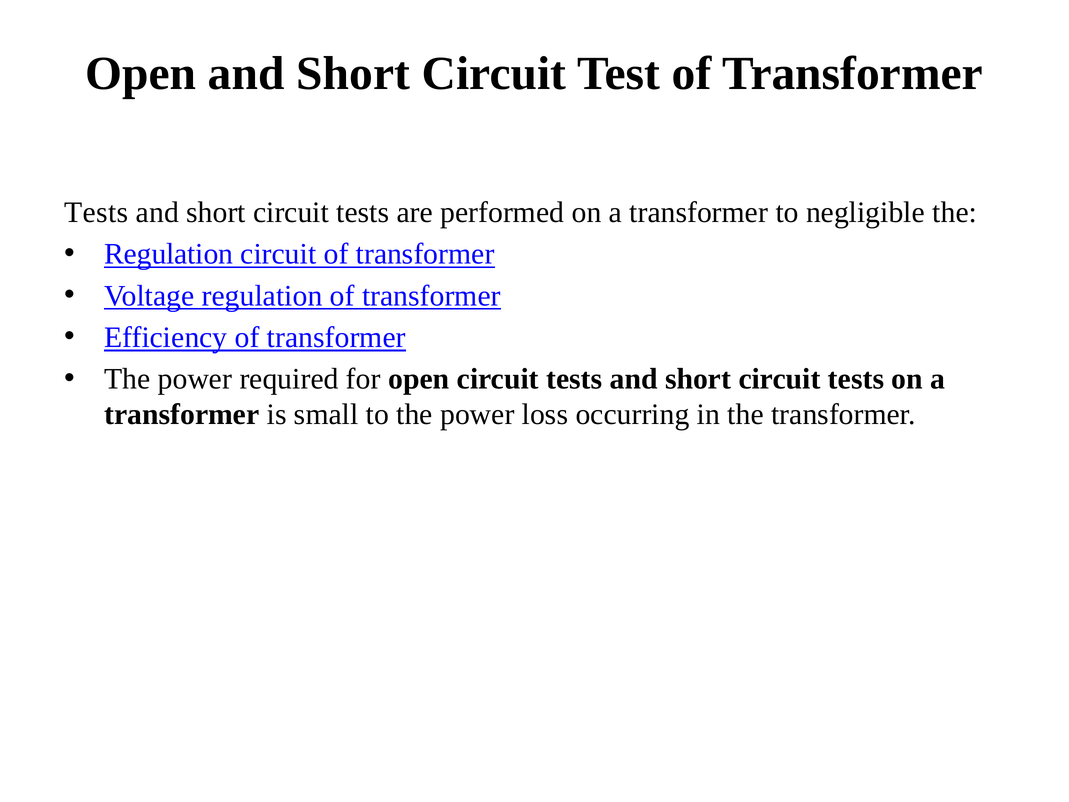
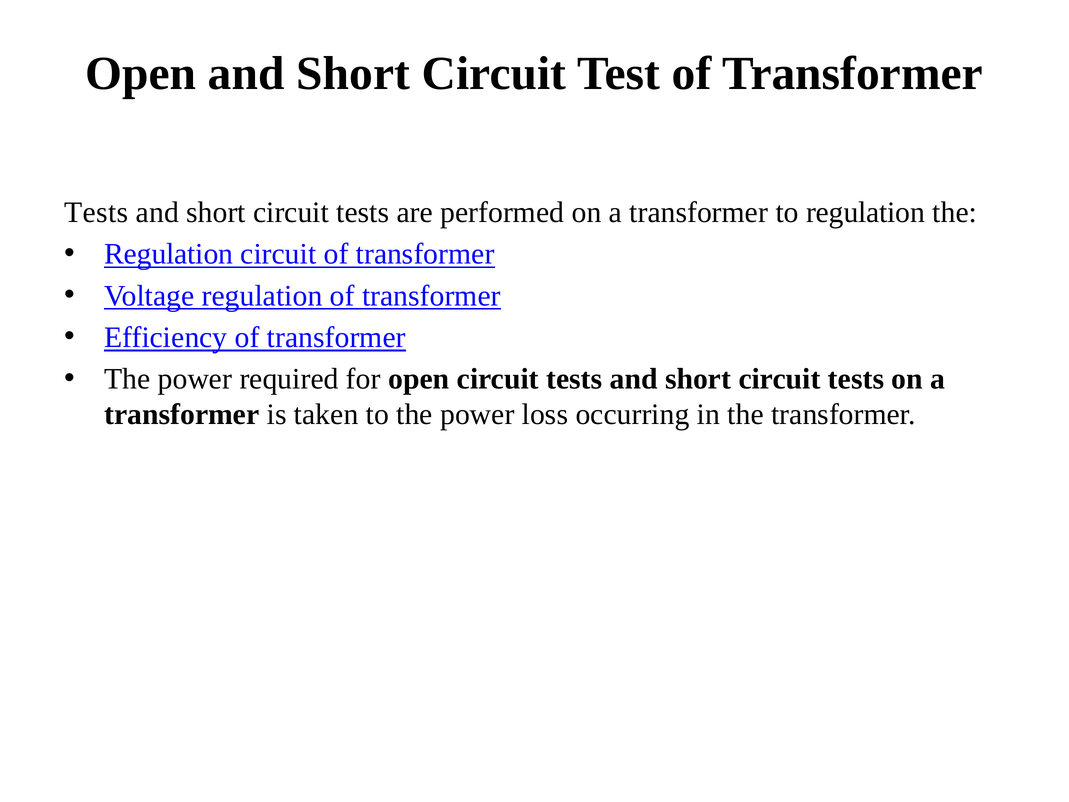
to negligible: negligible -> regulation (866, 212)
small: small -> taken (326, 415)
